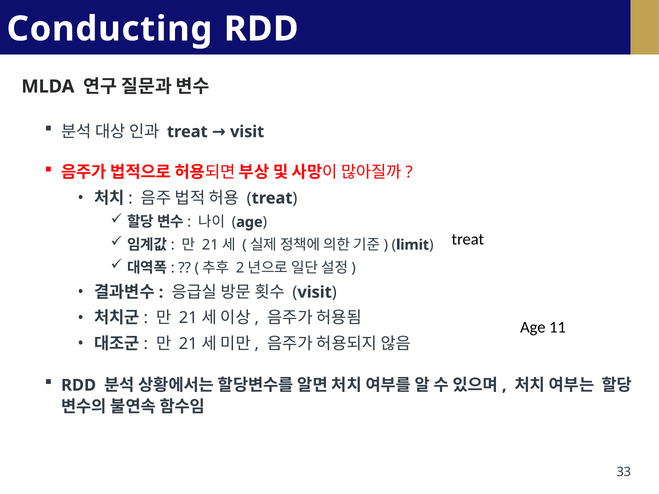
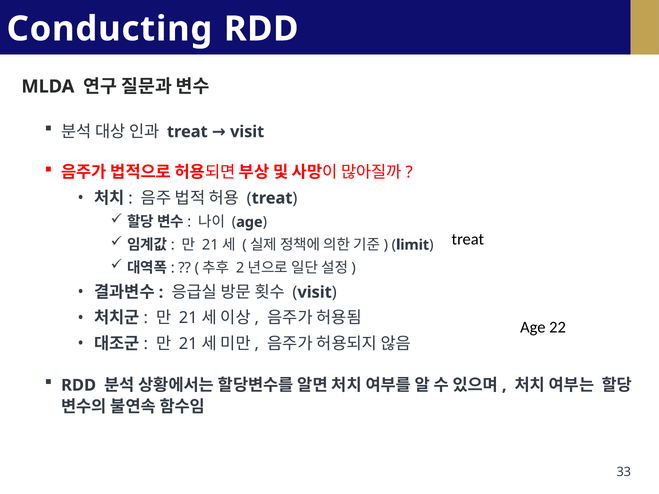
11: 11 -> 22 (558, 327)
